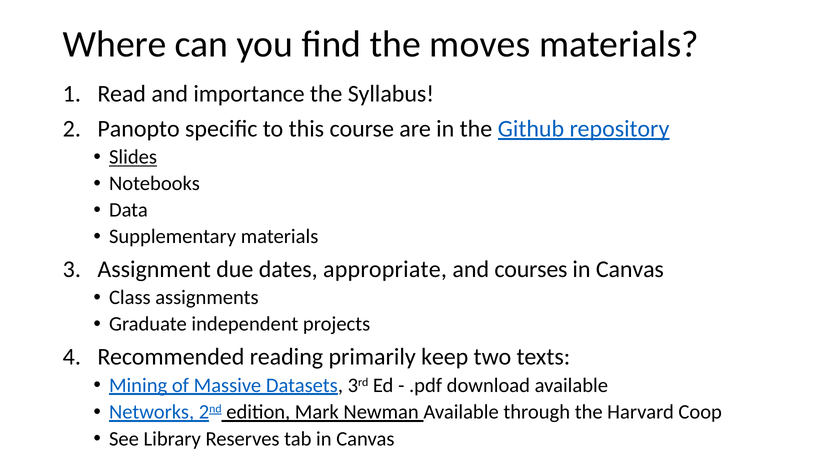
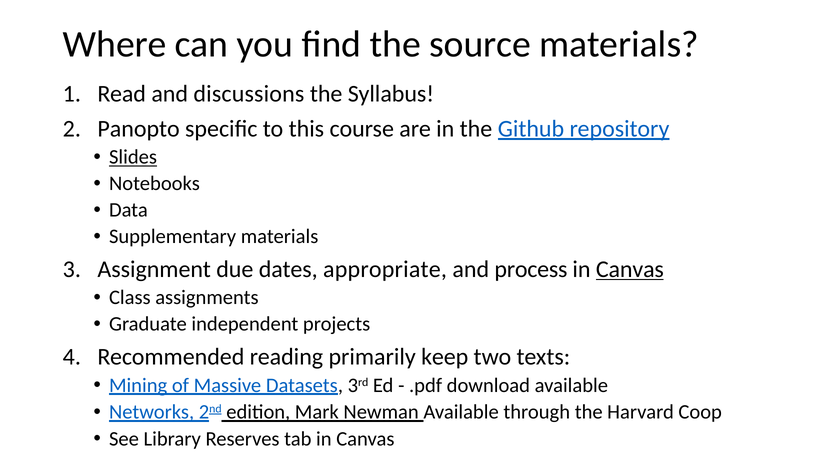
moves: moves -> source (480, 44)
importance: importance -> discussions (249, 94)
courses: courses -> process (531, 269)
Canvas underline: none -> present (630, 269)
